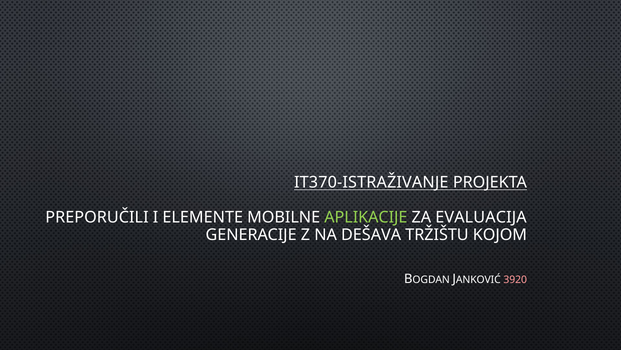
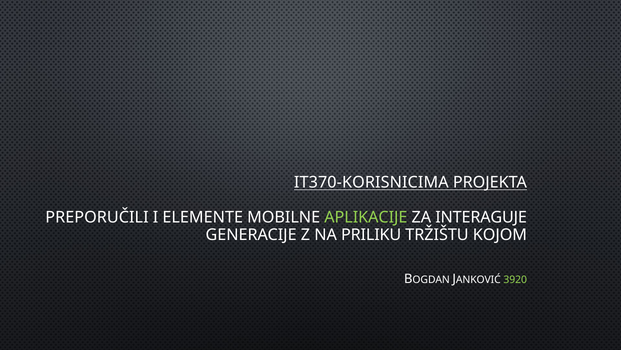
IT370-ISTRAŽIVANJE: IT370-ISTRAŽIVANJE -> IT370-KORISNICIMA (371, 182)
EVALUACIJA: EVALUACIJA -> INTERAGUJE (481, 217)
DEŠAVA: DEŠAVA -> PRILIKU (371, 234)
3920 colour: pink -> light green (515, 279)
